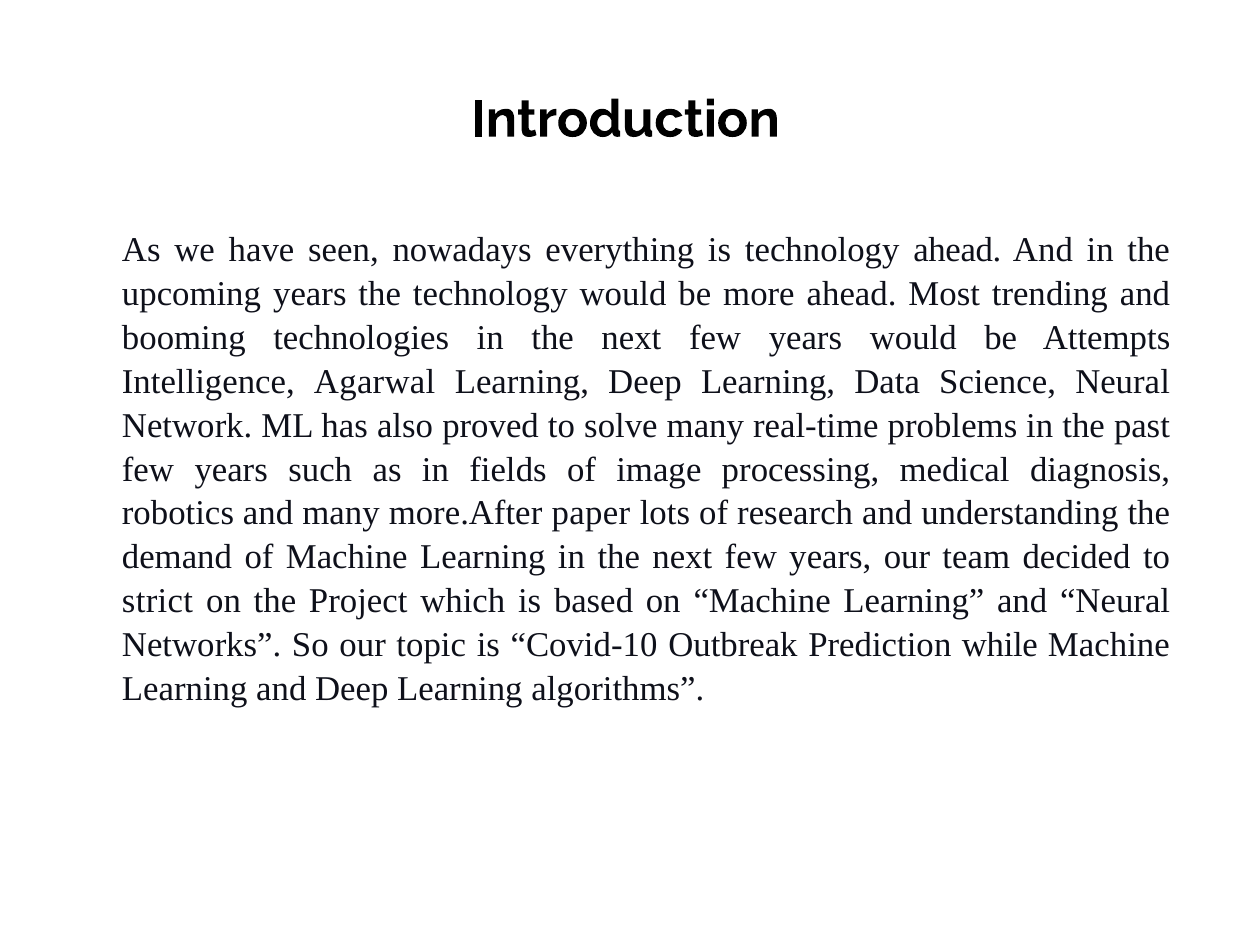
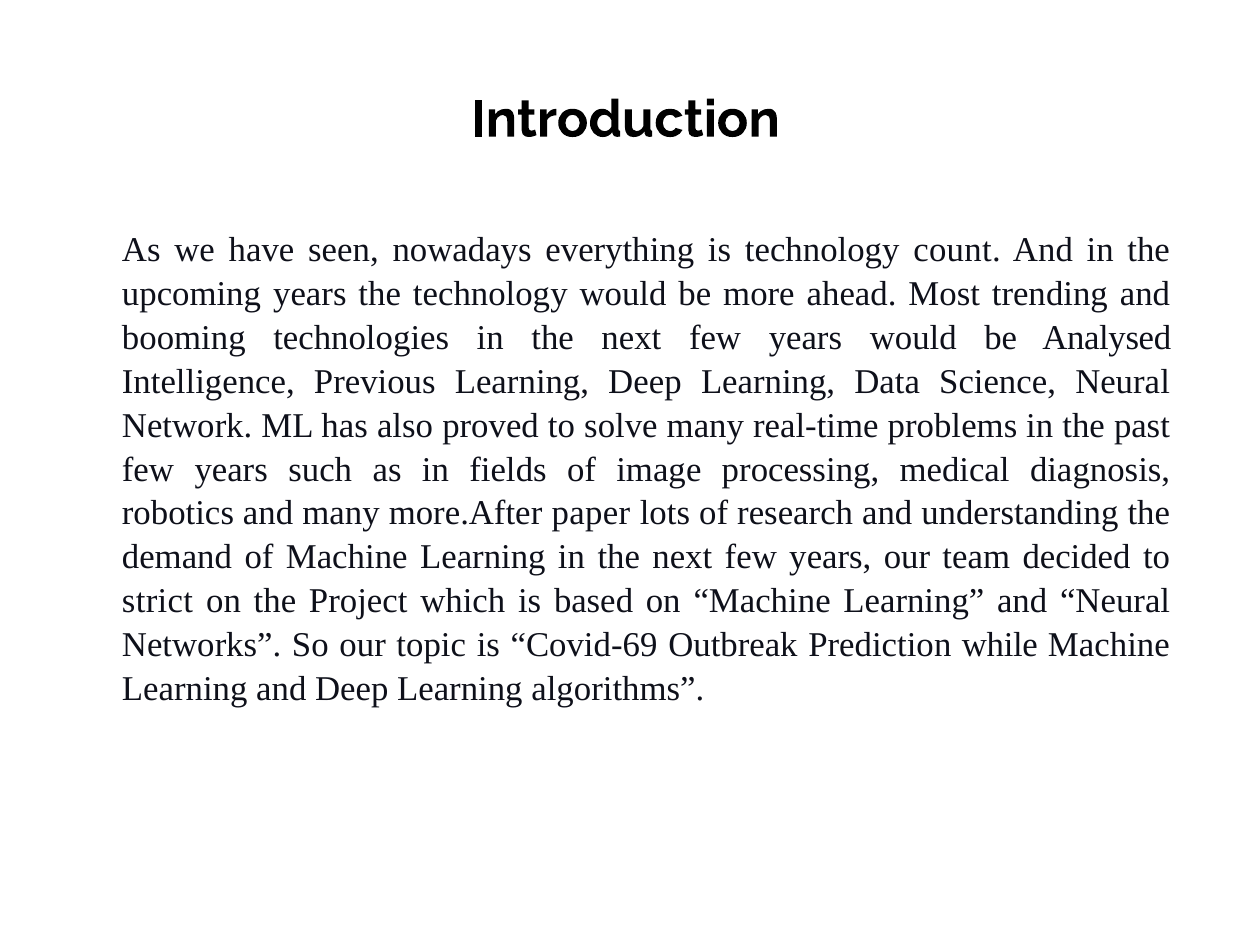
technology ahead: ahead -> count (957, 251)
Attempts: Attempts -> Analysed (1107, 338)
Agarwal: Agarwal -> Previous (375, 382)
Covid-10: Covid-10 -> Covid-69 (584, 645)
